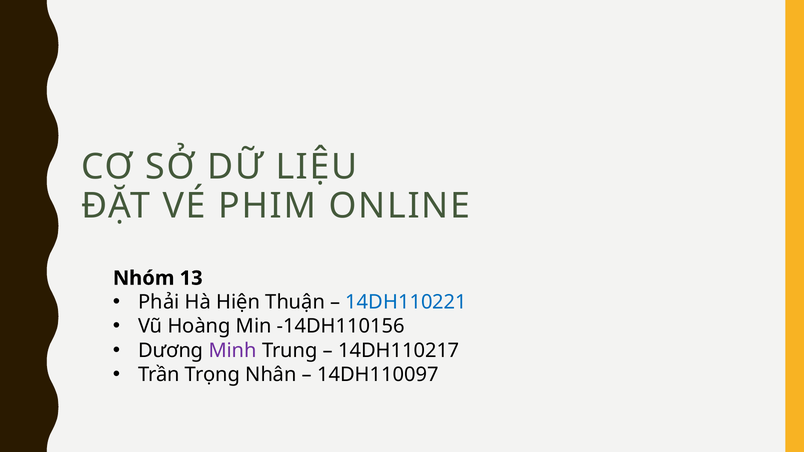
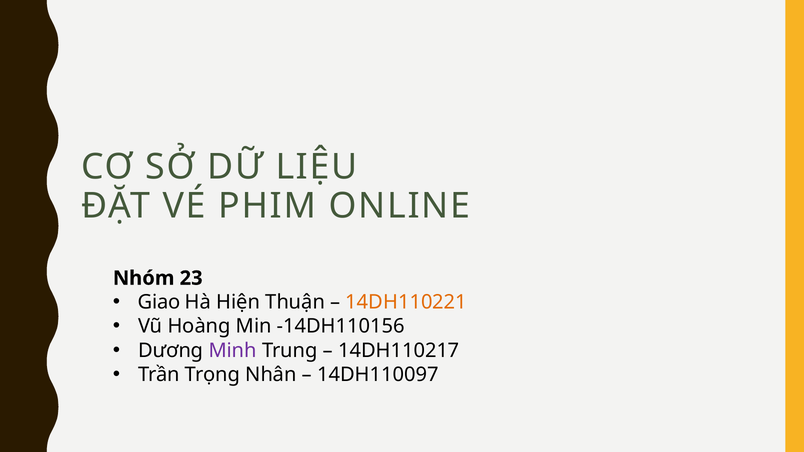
13: 13 -> 23 (191, 278)
Phải: Phải -> Giao (159, 302)
14DH110221 colour: blue -> orange (406, 302)
